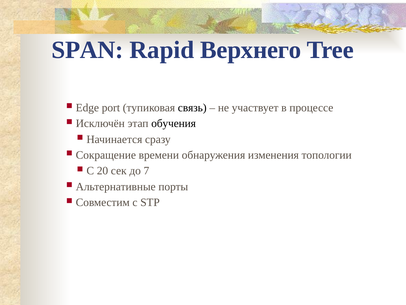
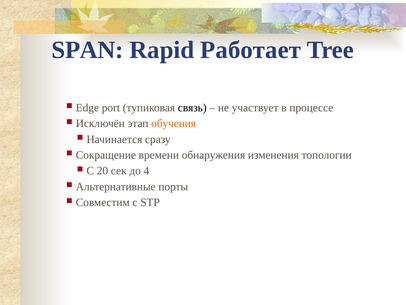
Верхнего: Верхнего -> Работает (251, 50)
обучения colour: black -> orange (174, 123)
7: 7 -> 4 (146, 171)
